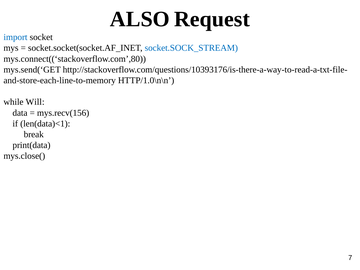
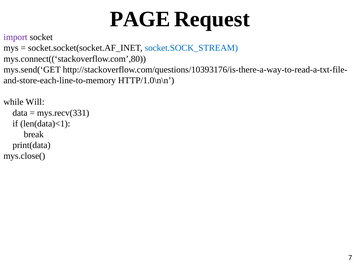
ALSO: ALSO -> PAGE (140, 19)
import colour: blue -> purple (16, 37)
mys.recv(156: mys.recv(156 -> mys.recv(331 (63, 113)
